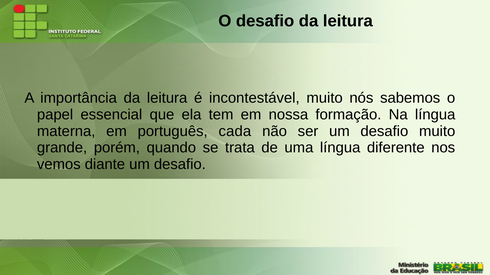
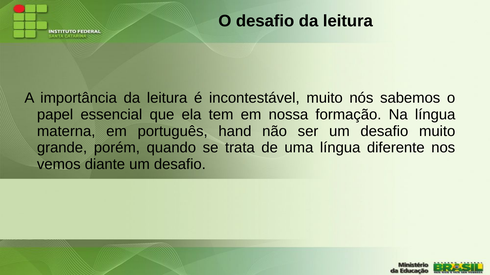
cada: cada -> hand (235, 131)
